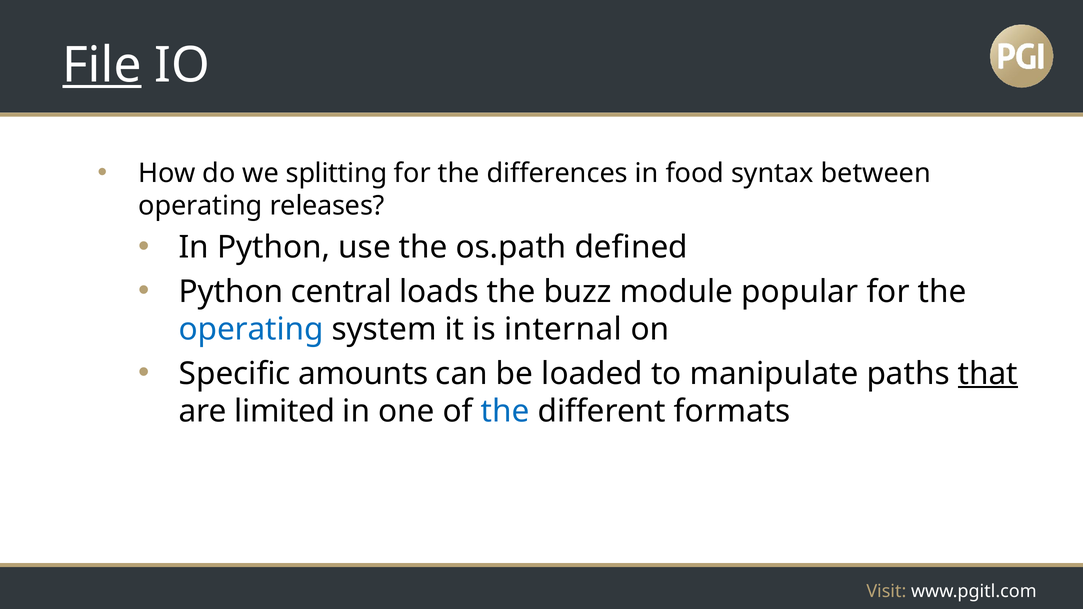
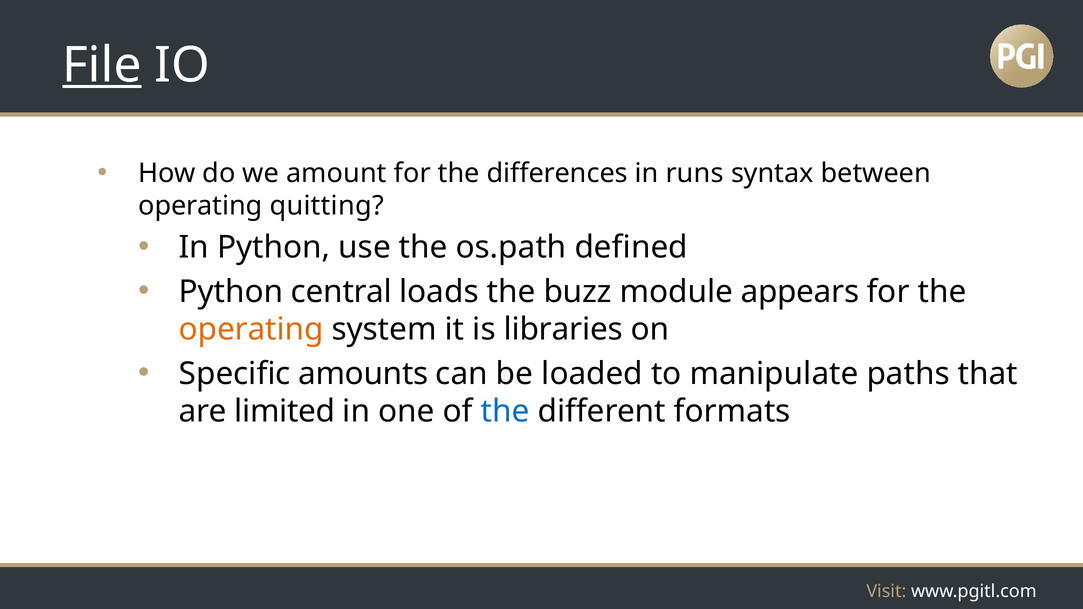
splitting: splitting -> amount (336, 173)
food: food -> runs (695, 173)
releases: releases -> quitting (327, 206)
popular: popular -> appears (800, 292)
operating colour: blue -> orange (251, 330)
internal: internal -> libraries (563, 330)
that underline: present -> none (988, 374)
